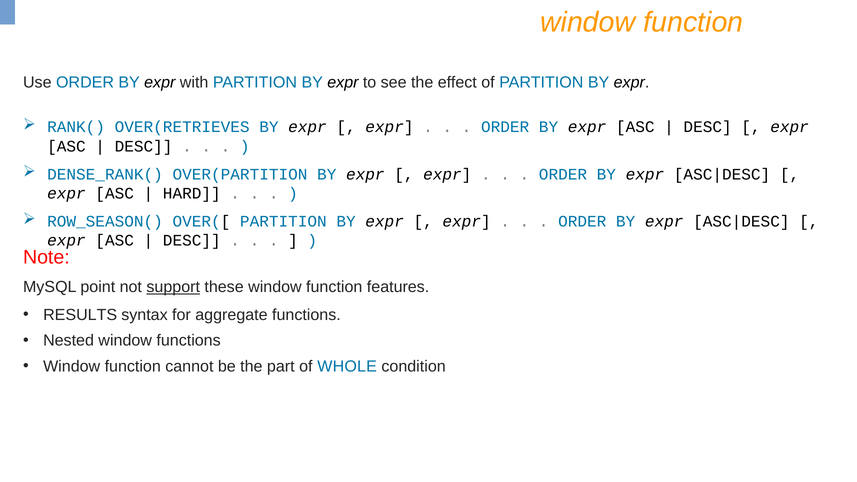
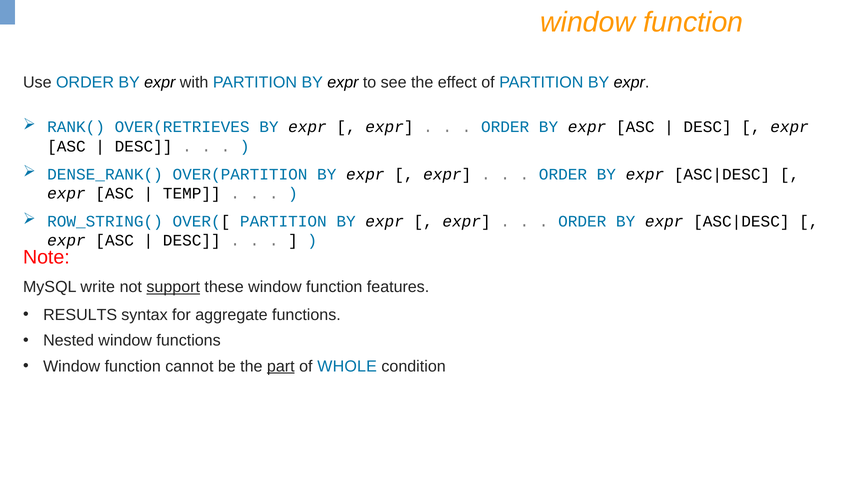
HARD: HARD -> TEMP (192, 194)
ROW_SEASON(: ROW_SEASON( -> ROW_STRING( (105, 221)
point: point -> write (98, 287)
part underline: none -> present (281, 366)
